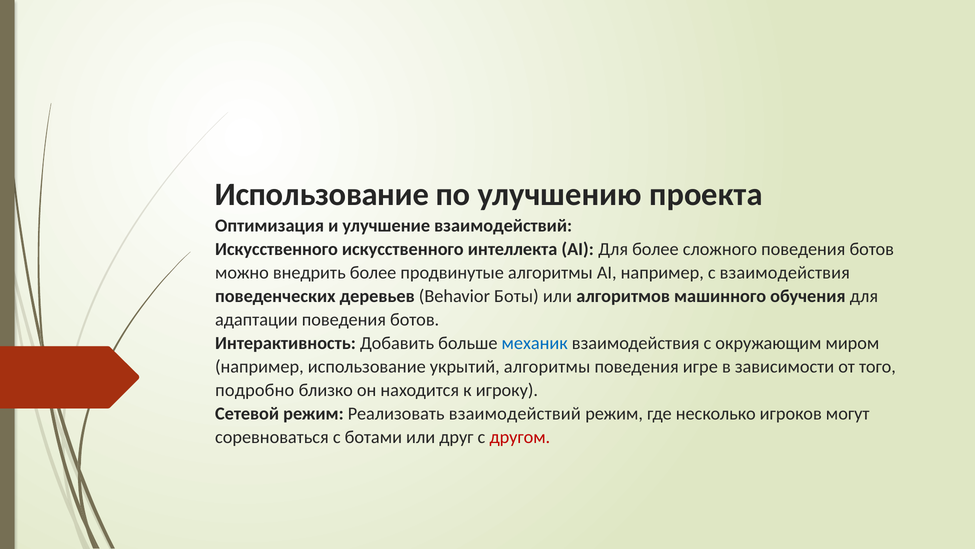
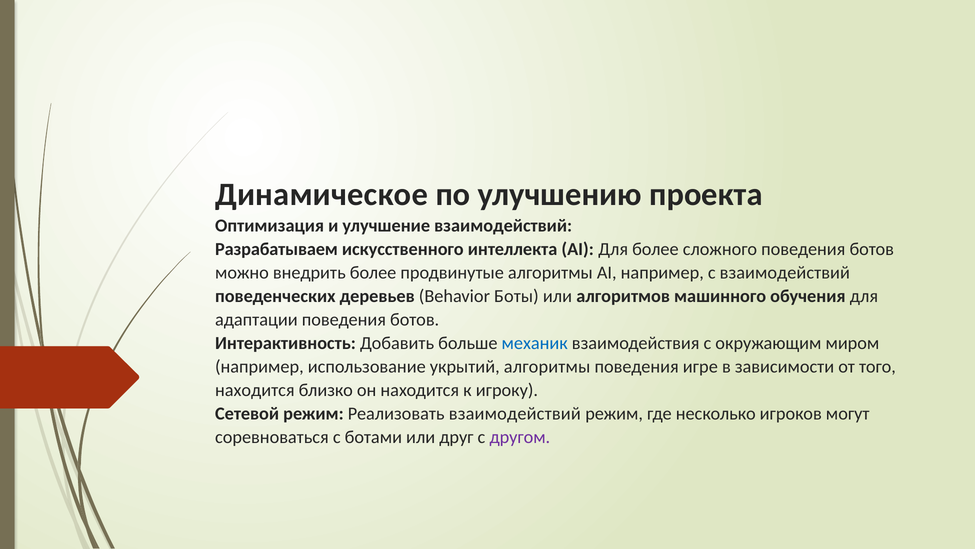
Использование: Использование -> Динамическое (322, 195)
Искусственного: Искусственного -> Разрабатываем (277, 249)
с взаимодействия: взаимодействия -> взаимодействий (785, 272)
подробно: подробно -> находится (255, 390)
другом colour: red -> purple (520, 437)
